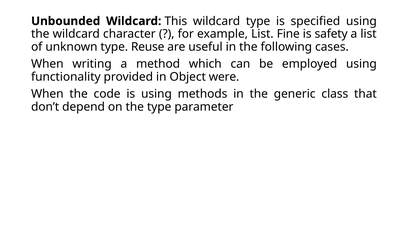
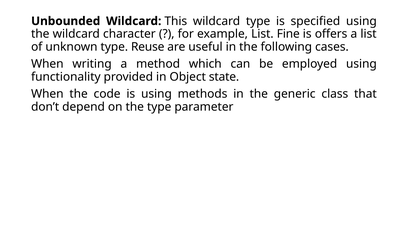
safety: safety -> offers (331, 34)
were: were -> state (224, 77)
